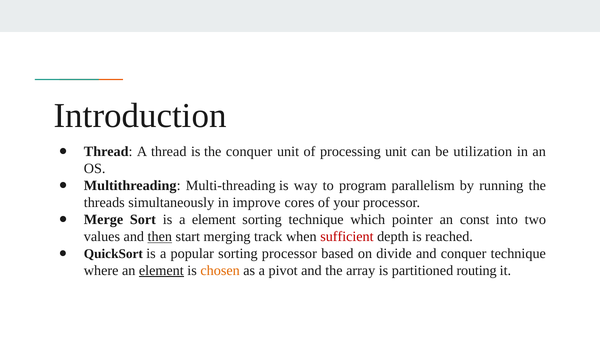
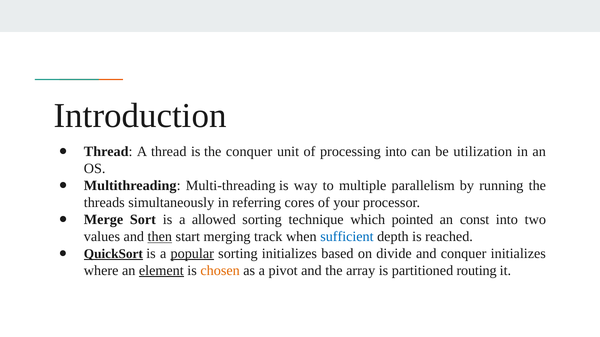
processing unit: unit -> into (396, 152)
program: program -> multiple (363, 186)
improve: improve -> referring (257, 203)
a element: element -> allowed (214, 220)
pointer: pointer -> pointed (412, 220)
sufficient colour: red -> blue (347, 237)
QuickSort underline: none -> present (113, 254)
popular underline: none -> present (192, 254)
sorting processor: processor -> initializes (289, 254)
conquer technique: technique -> initializes (518, 254)
